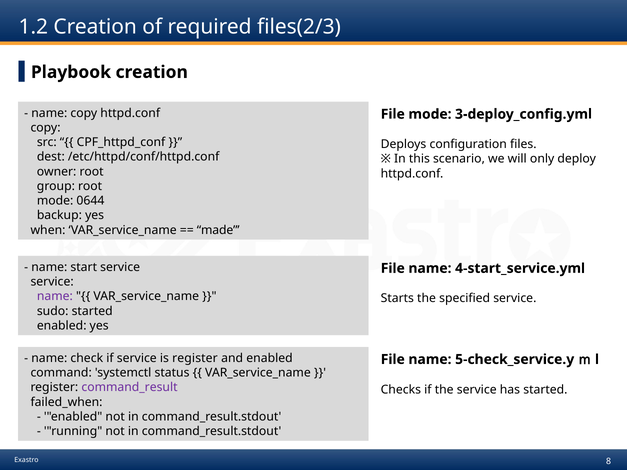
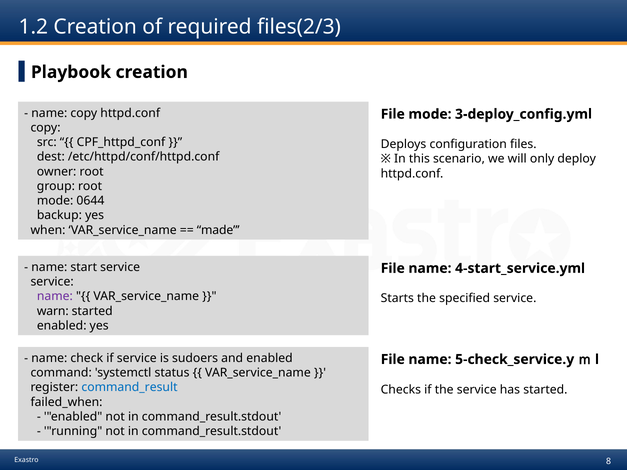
sudo: sudo -> warn (53, 311)
is register: register -> sudoers (195, 358)
command_result colour: purple -> blue (129, 388)
